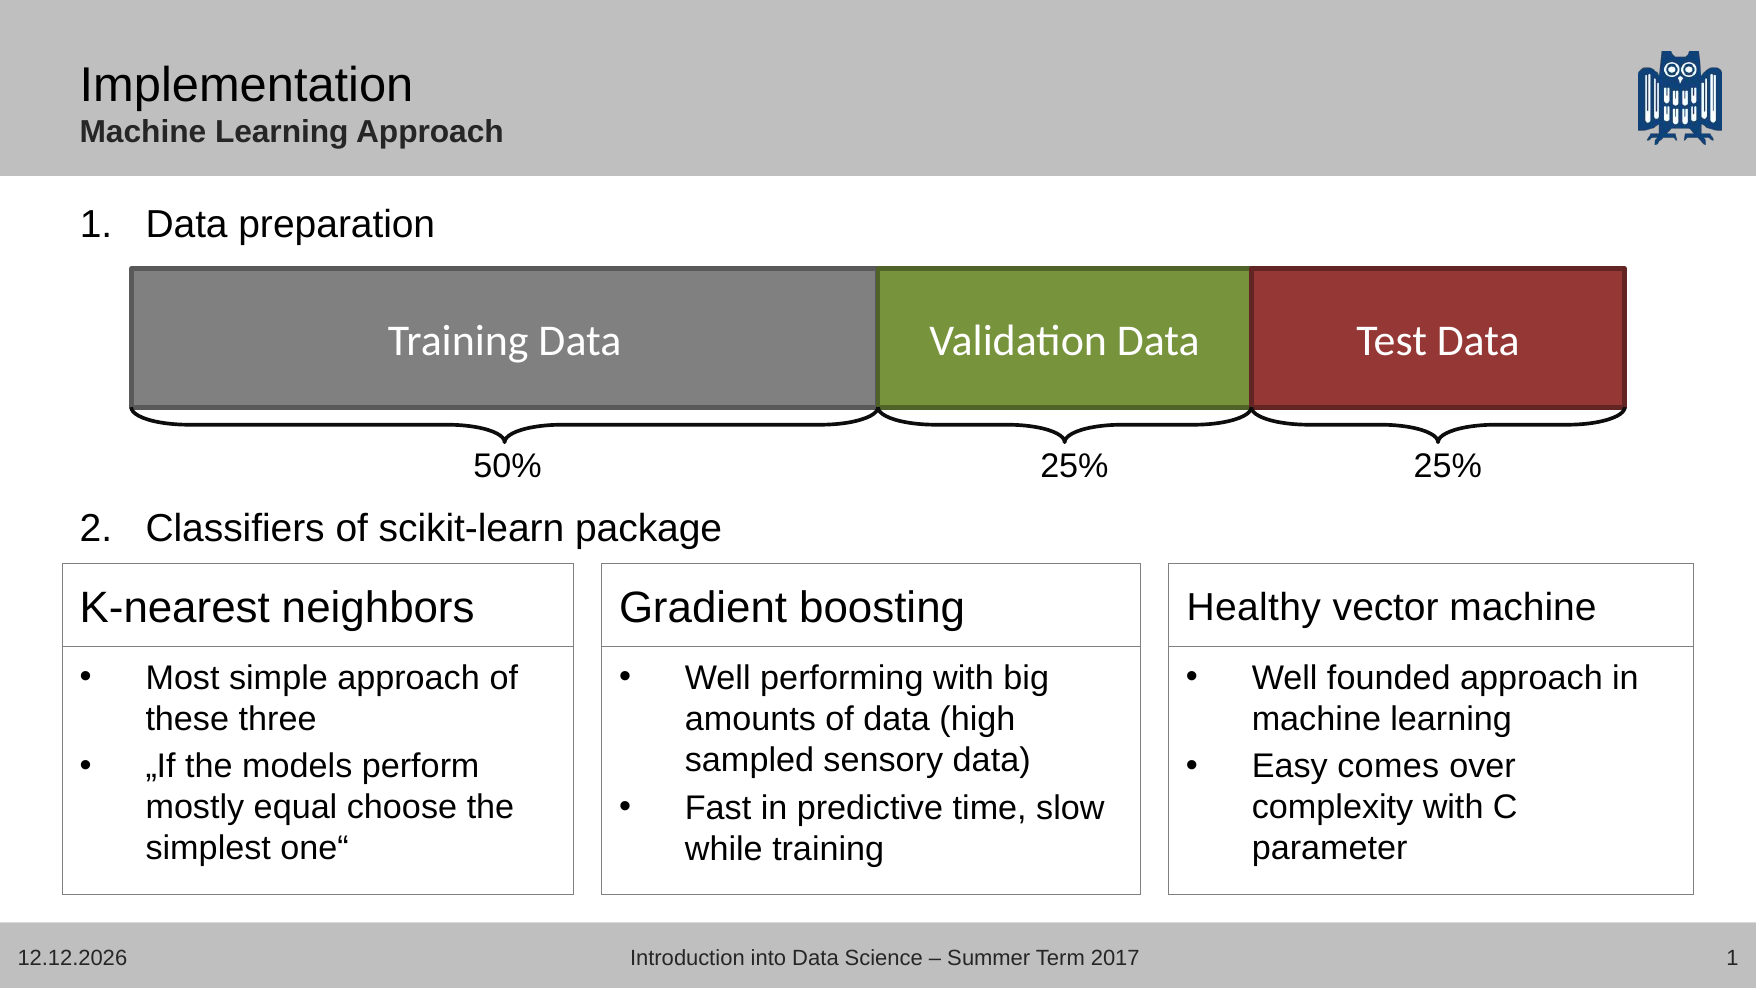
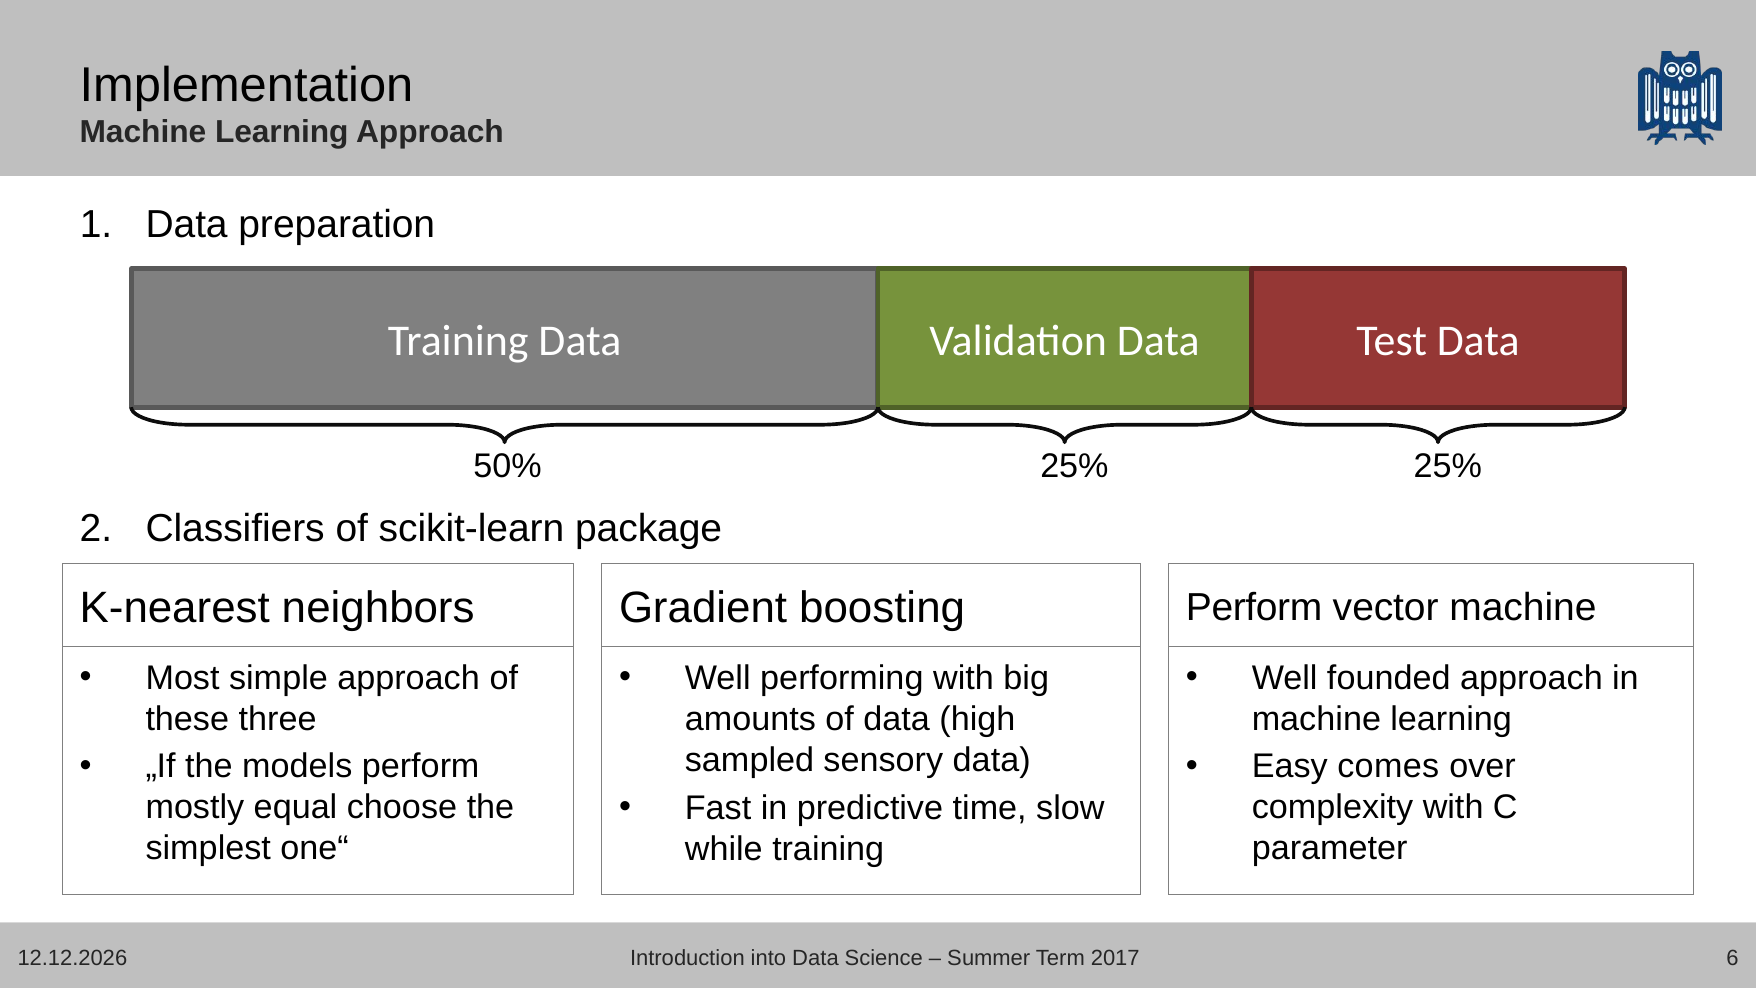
Healthy: Healthy -> Perform (1254, 607)
2017 1: 1 -> 6 (1733, 958)
